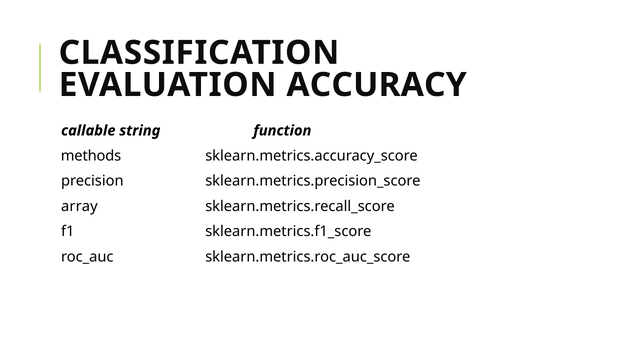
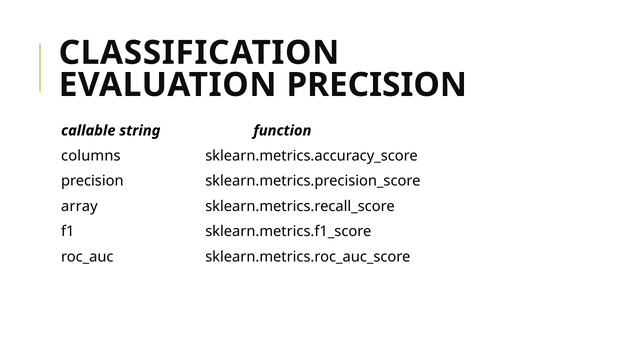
EVALUATION ACCURACY: ACCURACY -> PRECISION (377, 85)
methods: methods -> columns (91, 156)
